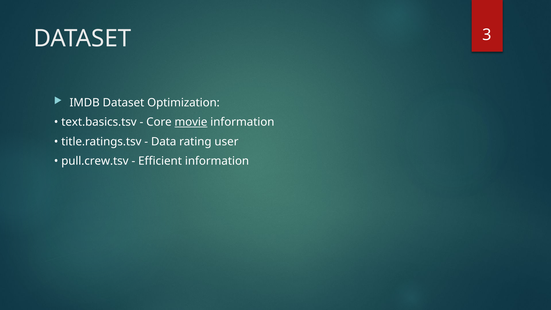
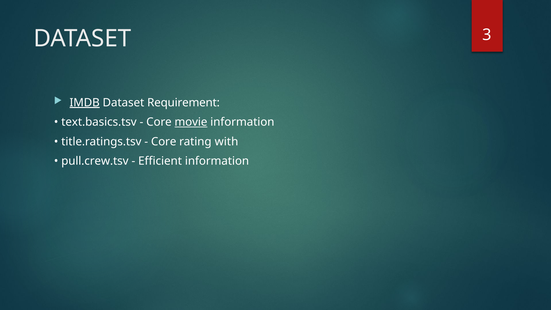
IMDB underline: none -> present (85, 103)
Optimization: Optimization -> Requirement (184, 103)
Data: Data -> Core (164, 142)
user: user -> with (226, 142)
